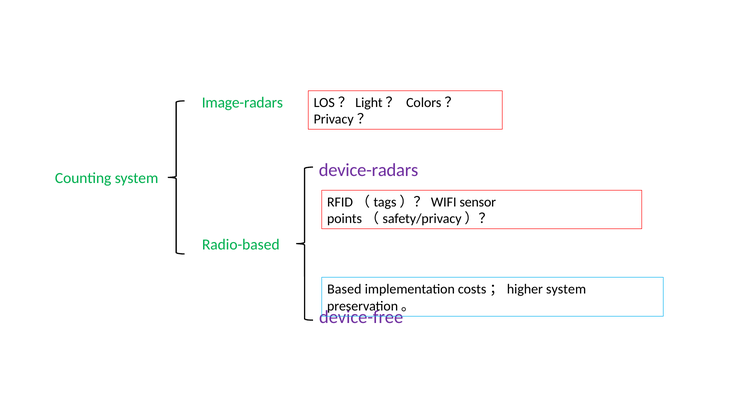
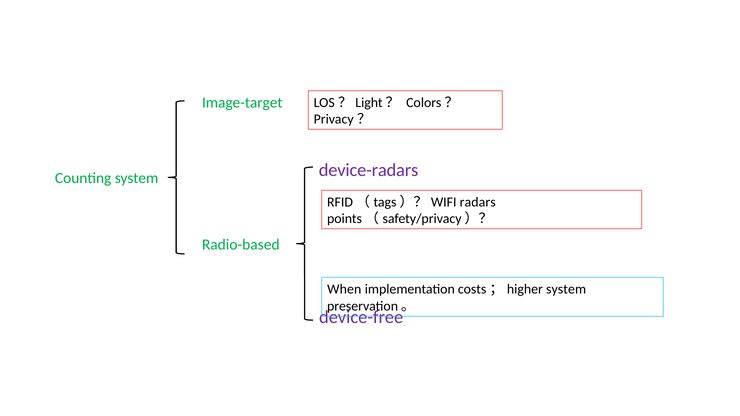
Image-radars: Image-radars -> Image-target (242, 103)
sensor: sensor -> radars (478, 202)
Based: Based -> When (344, 290)
